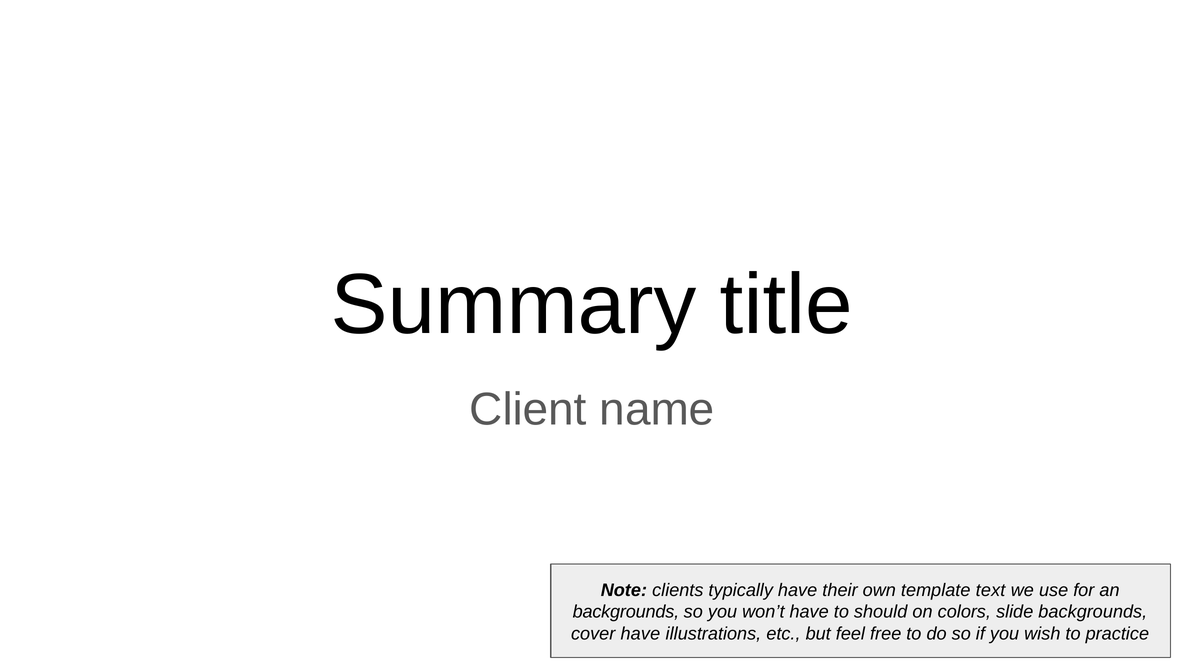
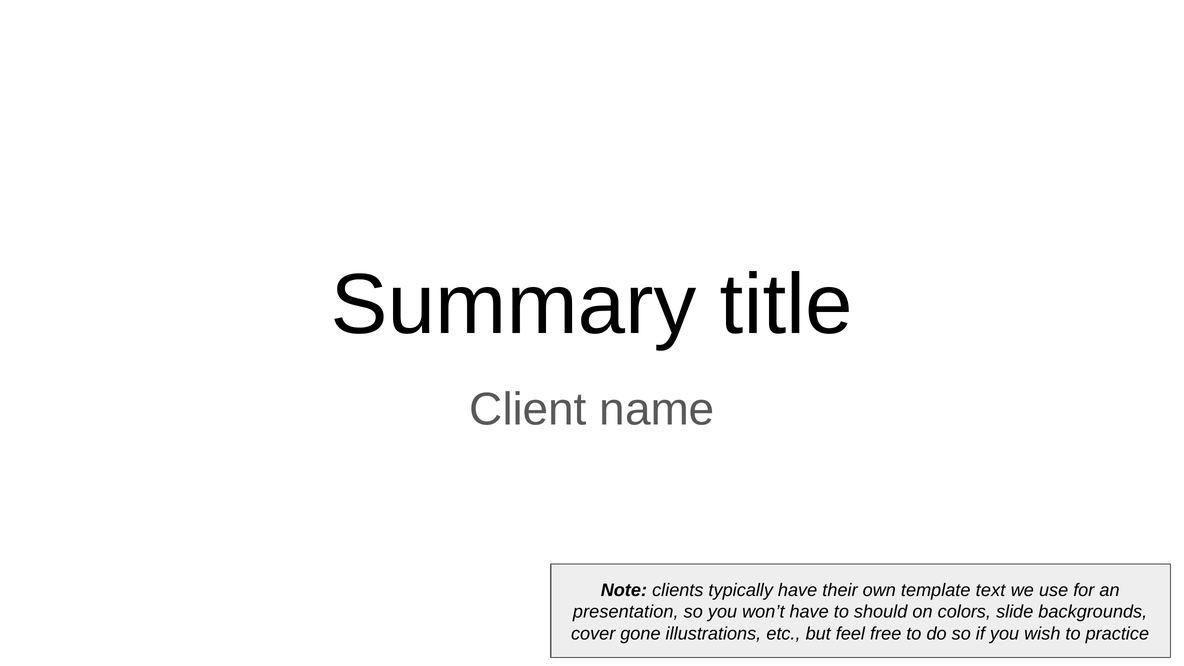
backgrounds: backgrounds -> presentation (626, 612)
cover have: have -> gone (640, 634)
